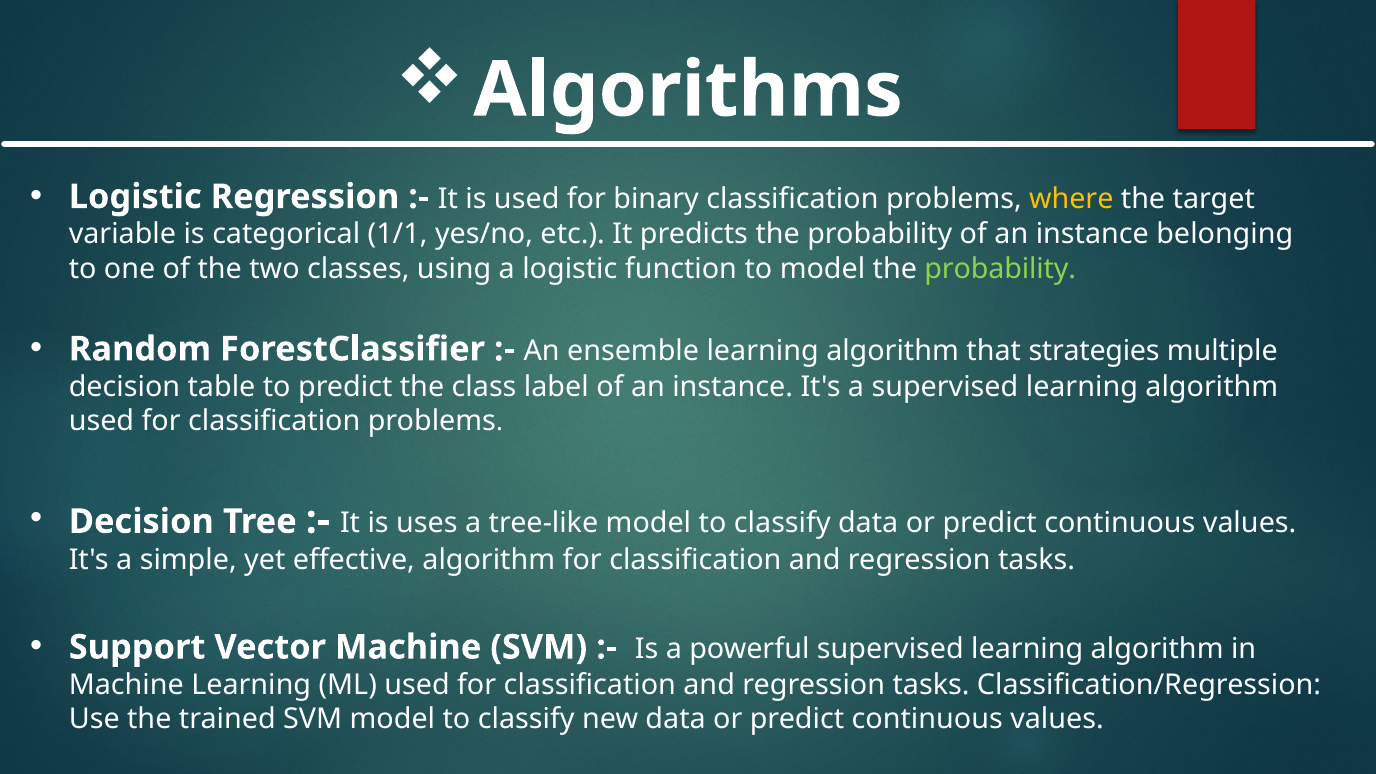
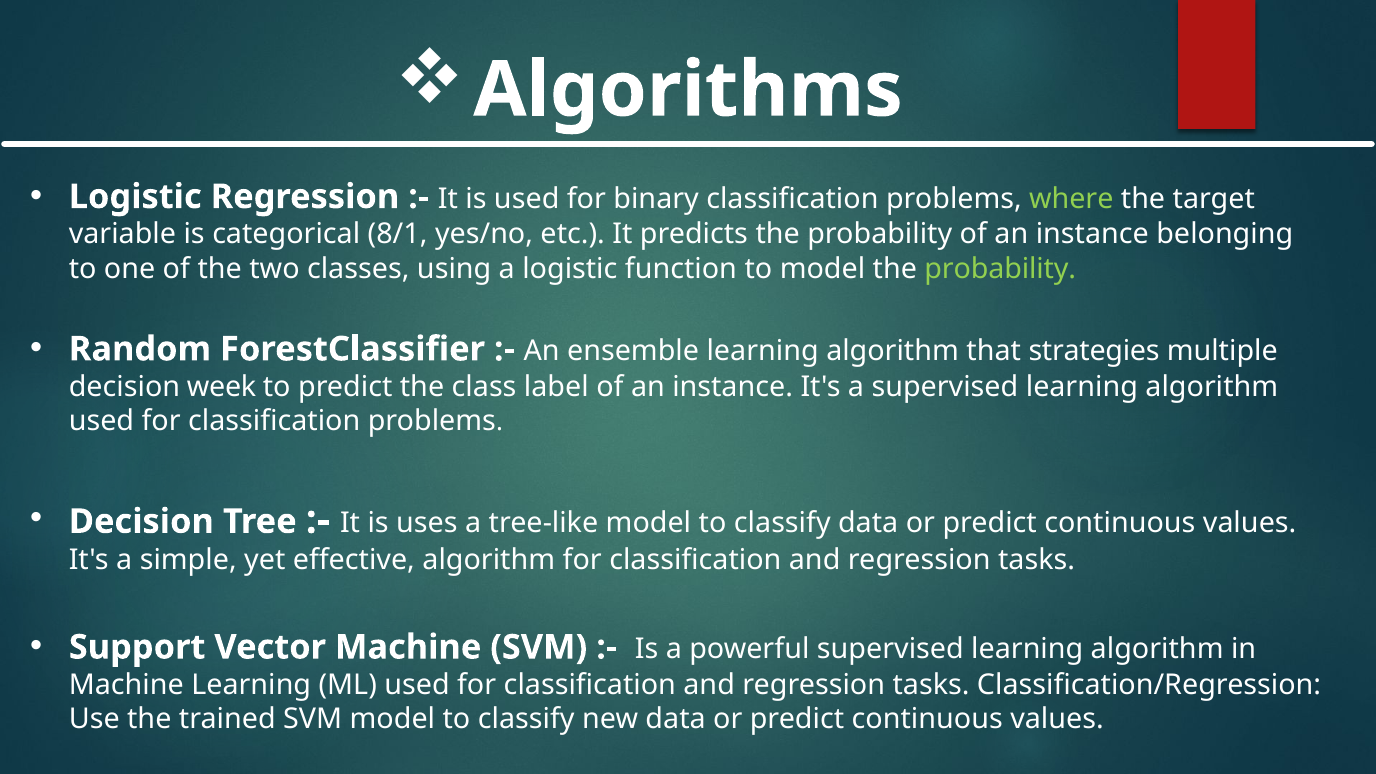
where colour: yellow -> light green (1071, 199)
1/1: 1/1 -> 8/1 (398, 234)
table: table -> week (222, 387)
